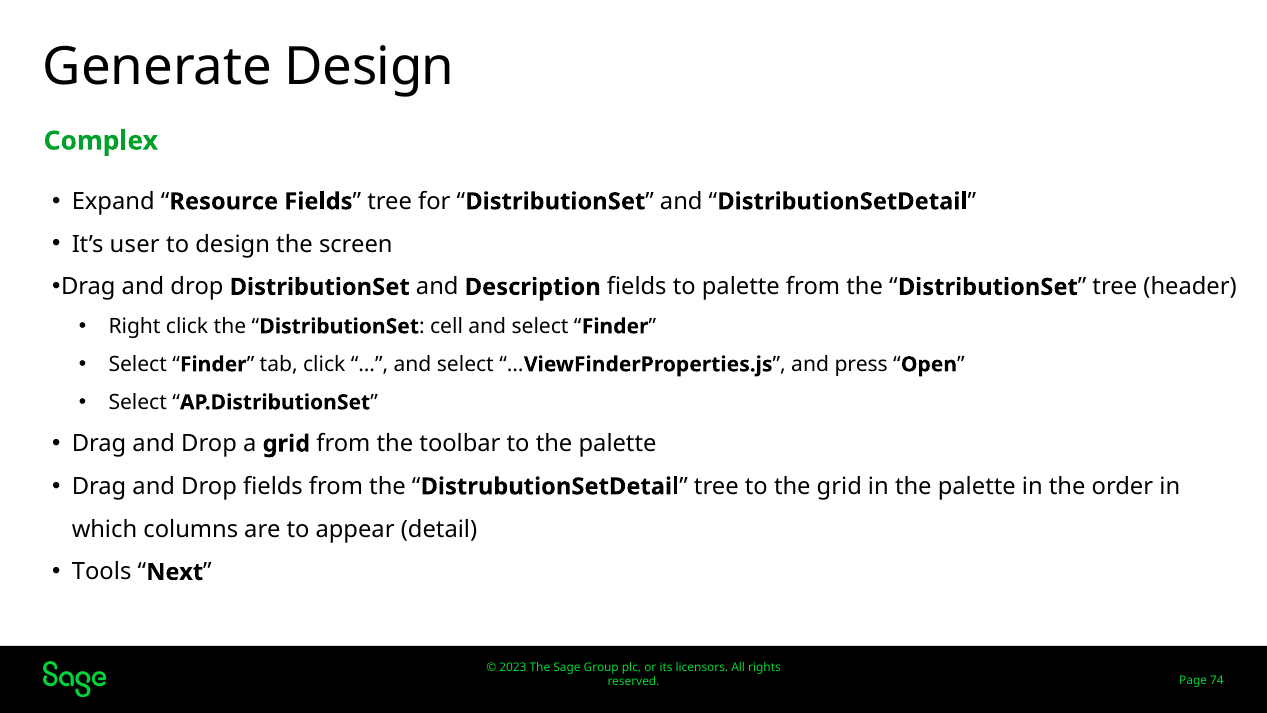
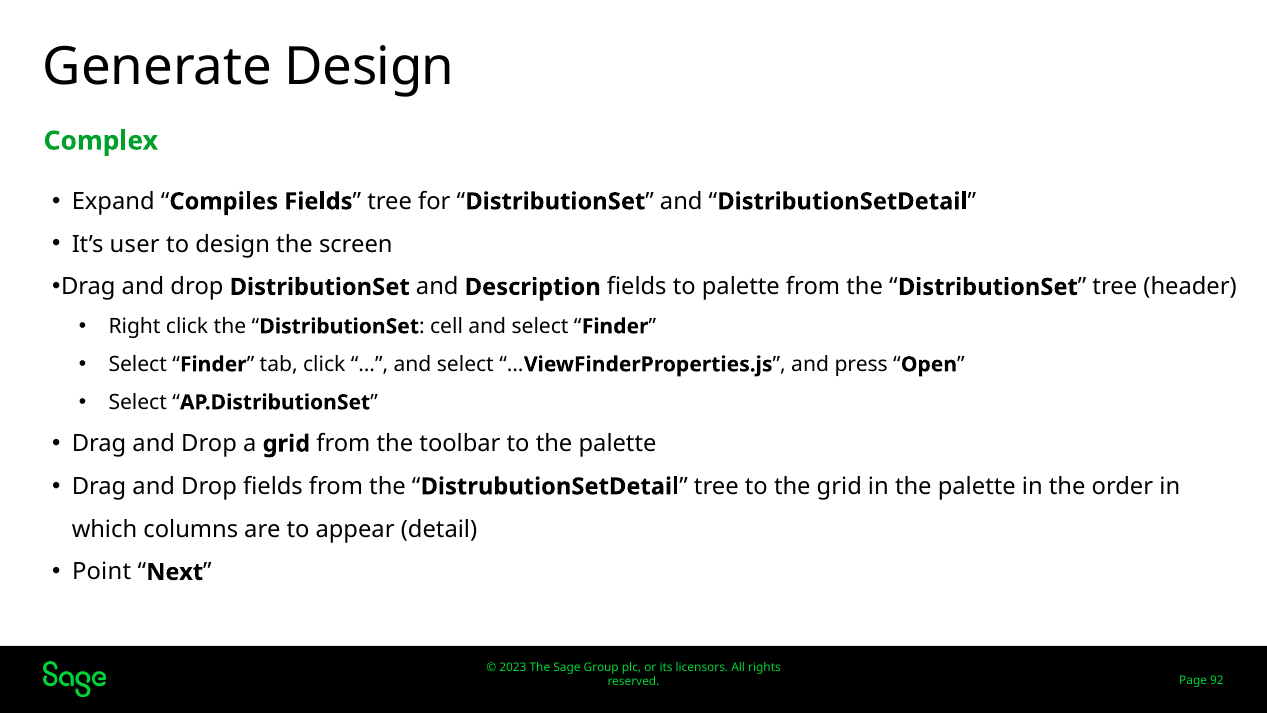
Resource: Resource -> Compiles (224, 201)
Tools: Tools -> Point (102, 572)
74: 74 -> 92 (1217, 680)
